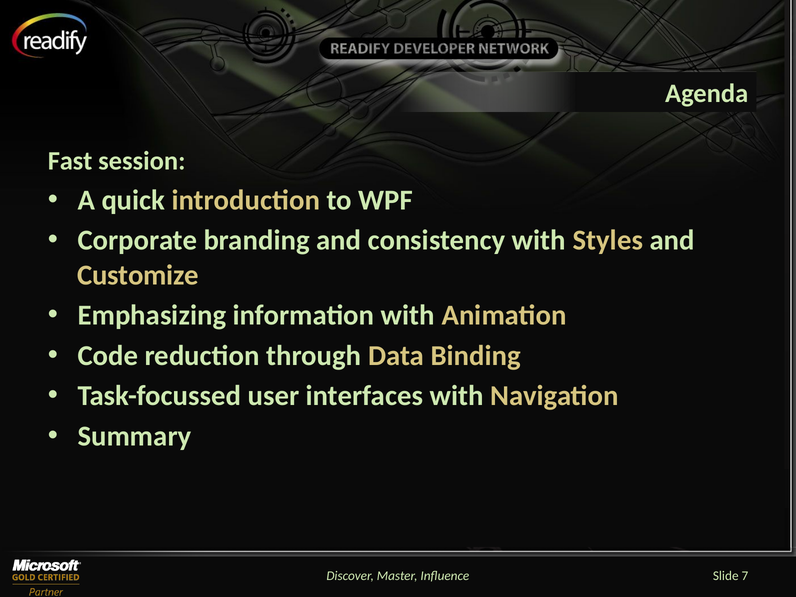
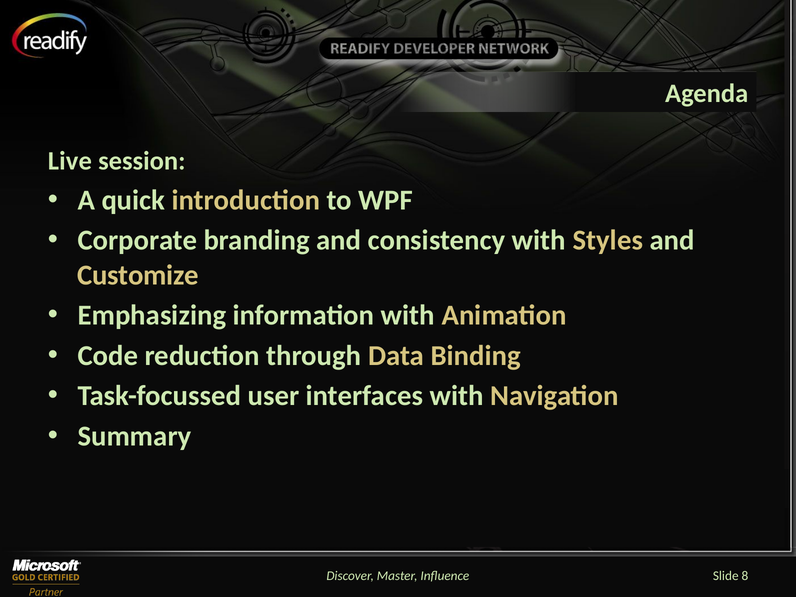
Fast: Fast -> Live (70, 161)
7: 7 -> 8 (745, 576)
